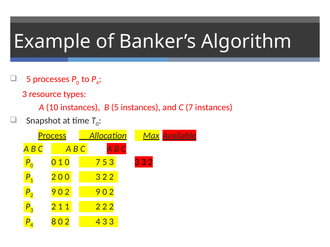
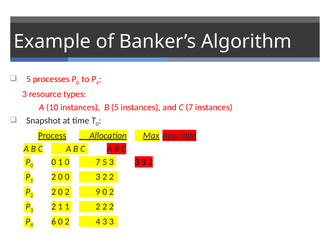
9: 9 -> 2 (54, 192)
8: 8 -> 6 (54, 222)
